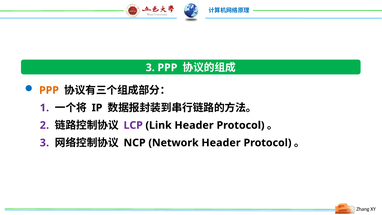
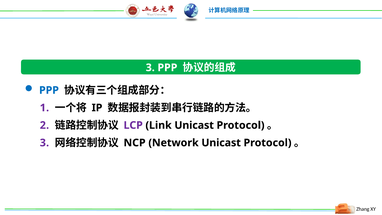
PPP colour: orange -> blue (49, 90)
Link Header: Header -> Unicast (194, 125)
Network Header: Header -> Unicast (221, 143)
